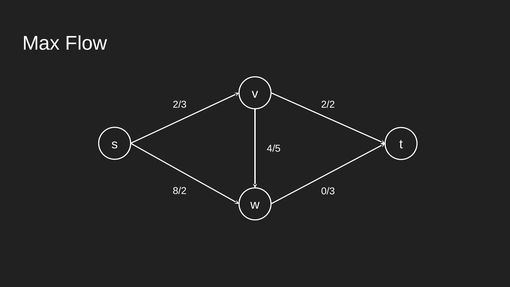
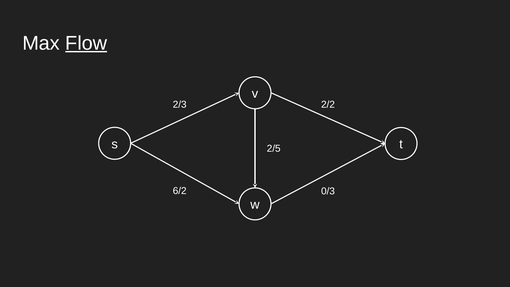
Flow underline: none -> present (86, 43)
4/5: 4/5 -> 2/5 (274, 148)
8/2: 8/2 -> 6/2 (180, 191)
